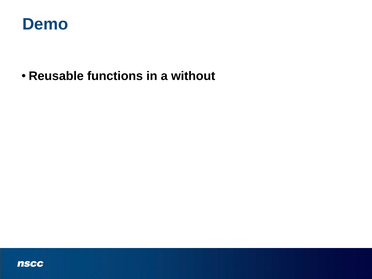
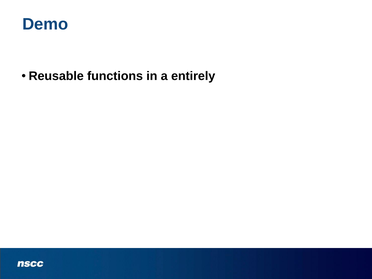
without: without -> entirely (193, 76)
